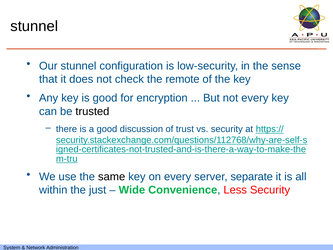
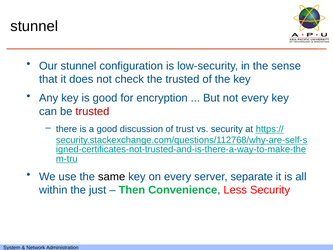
the remote: remote -> trusted (182, 79)
trusted colour: black -> red (92, 111)
Wide: Wide -> Then (132, 190)
